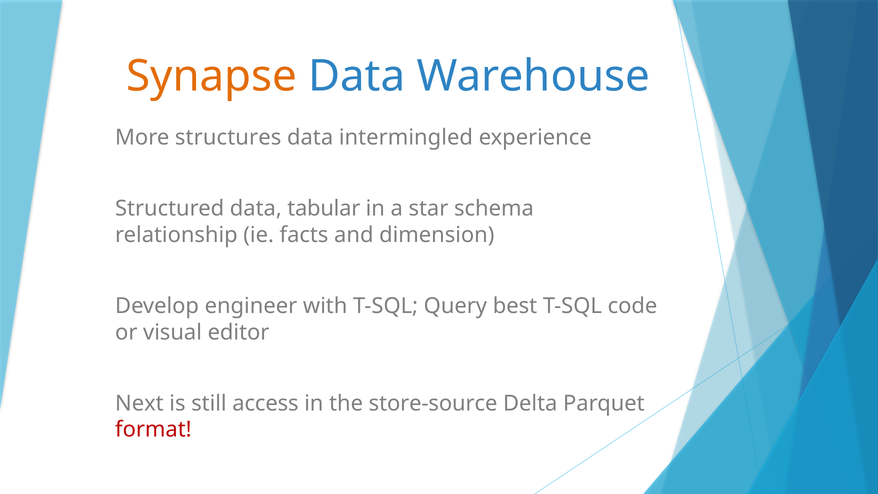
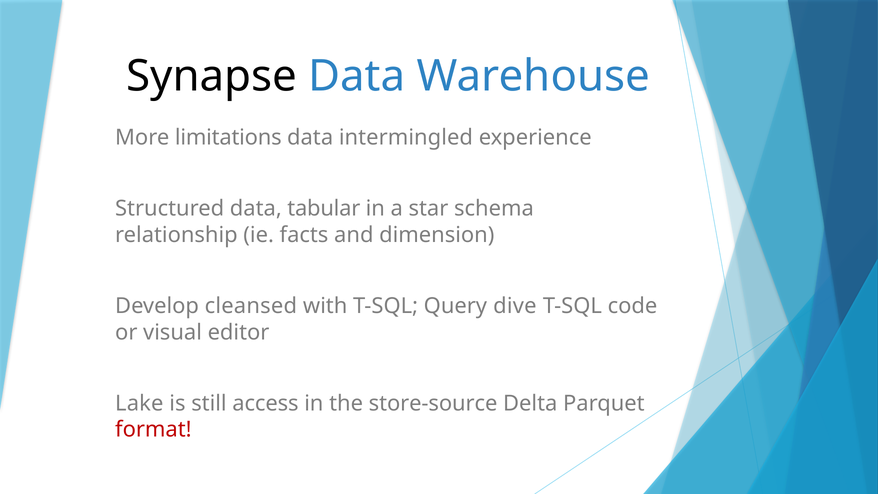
Synapse colour: orange -> black (212, 76)
structures: structures -> limitations (228, 138)
engineer: engineer -> cleansed (251, 306)
best: best -> dive (515, 306)
Next: Next -> Lake (139, 403)
